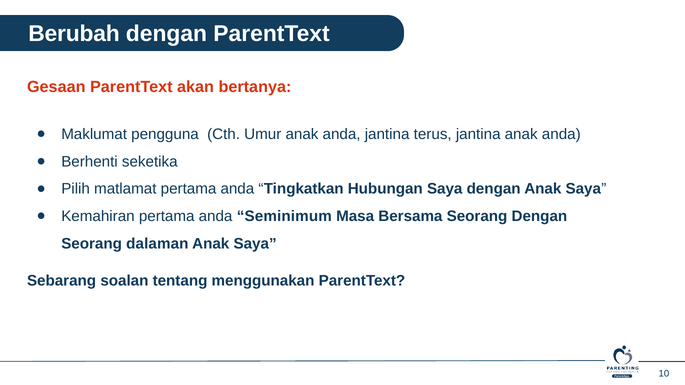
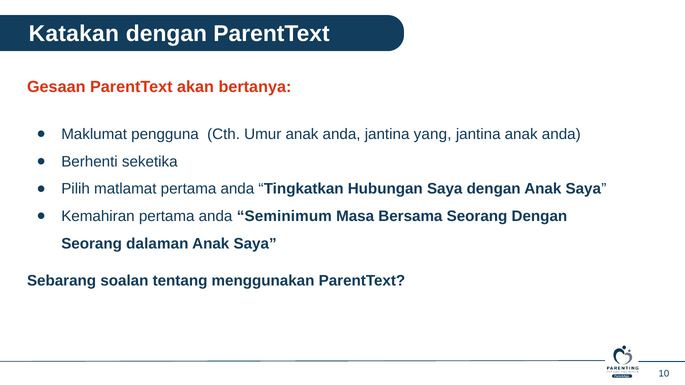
Berubah: Berubah -> Katakan (74, 34)
terus: terus -> yang (433, 134)
